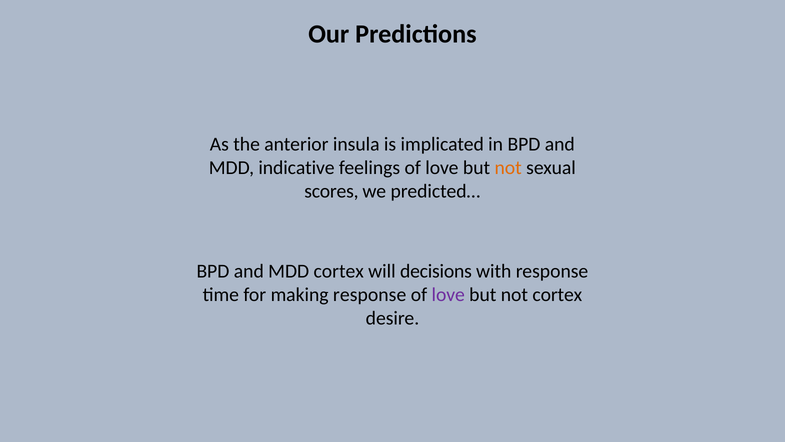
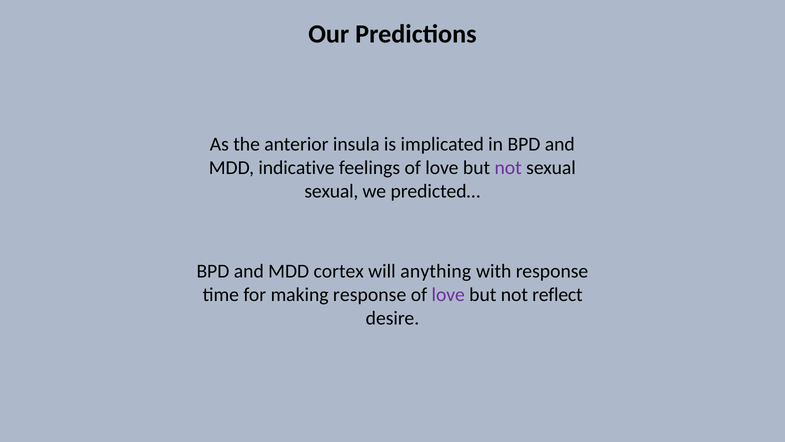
not colour: orange -> purple (508, 168)
scores: scores -> sexual (331, 191)
decisions: decisions -> anything (436, 271)
not cortex: cortex -> reflect (557, 294)
